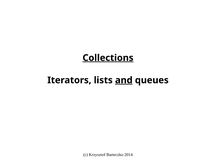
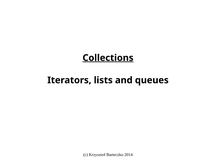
and underline: present -> none (124, 80)
